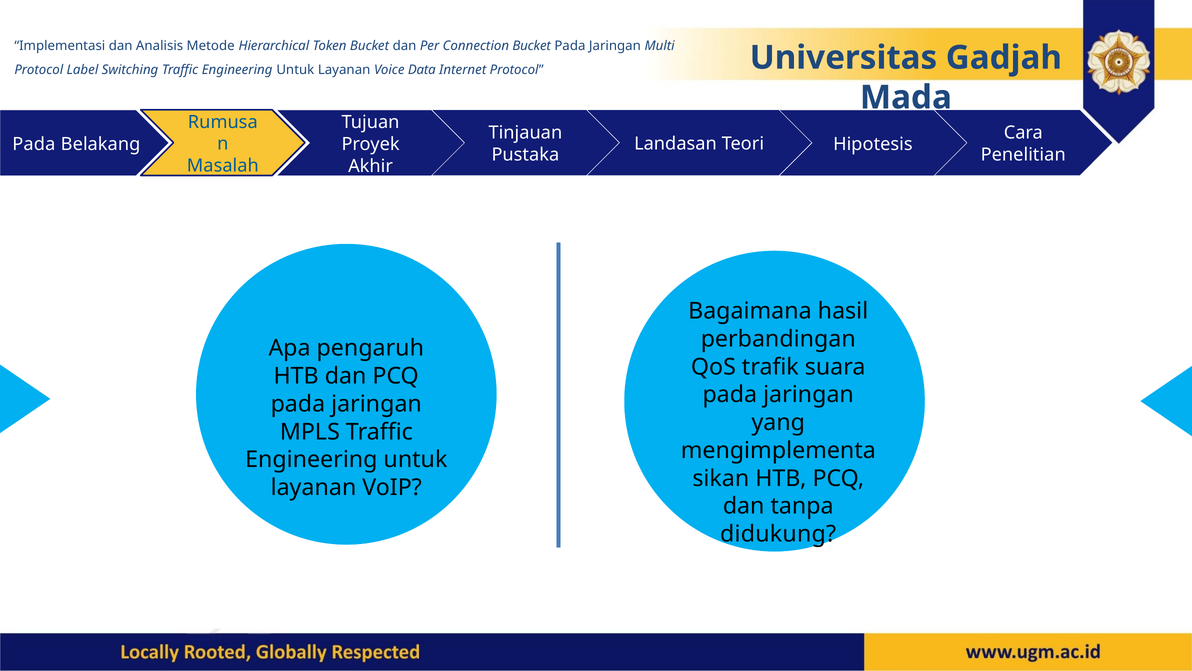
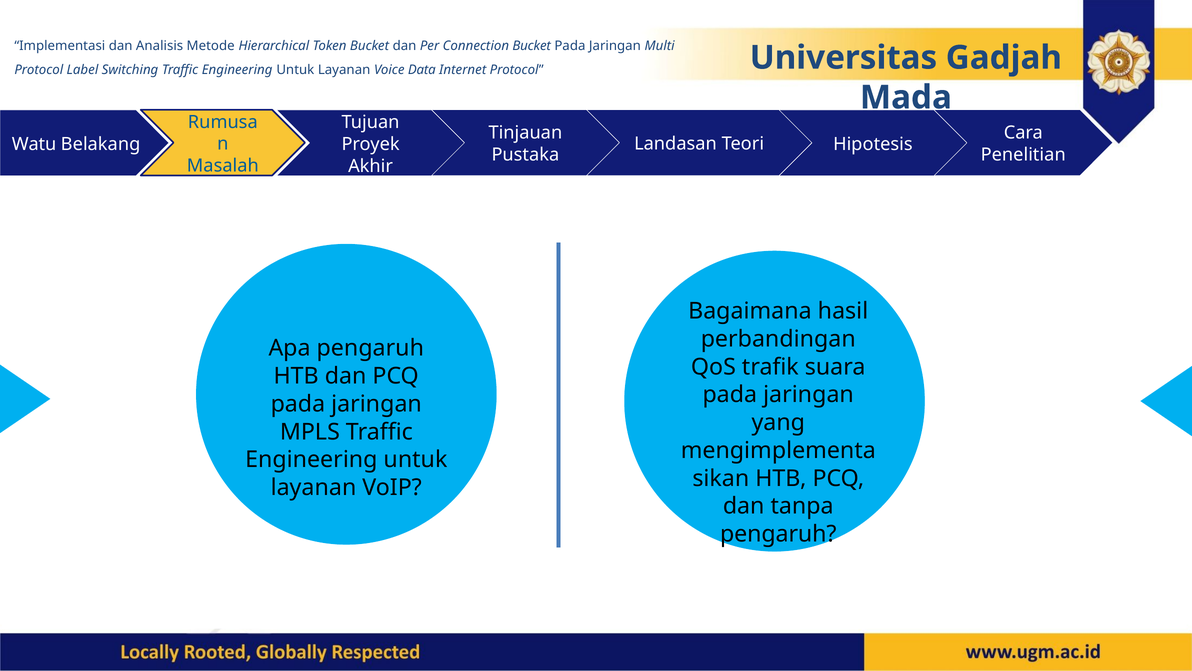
Pada: Pada -> Watu (34, 144)
didukung: didukung -> pengaruh (778, 534)
